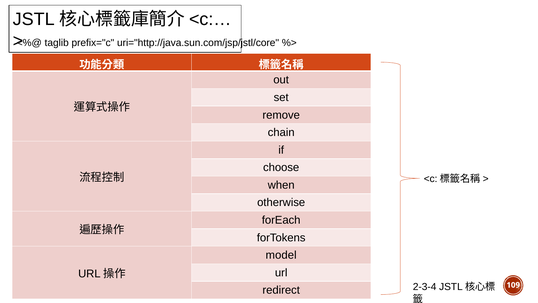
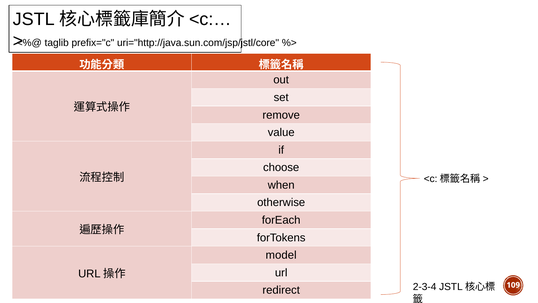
chain: chain -> value (281, 132)
